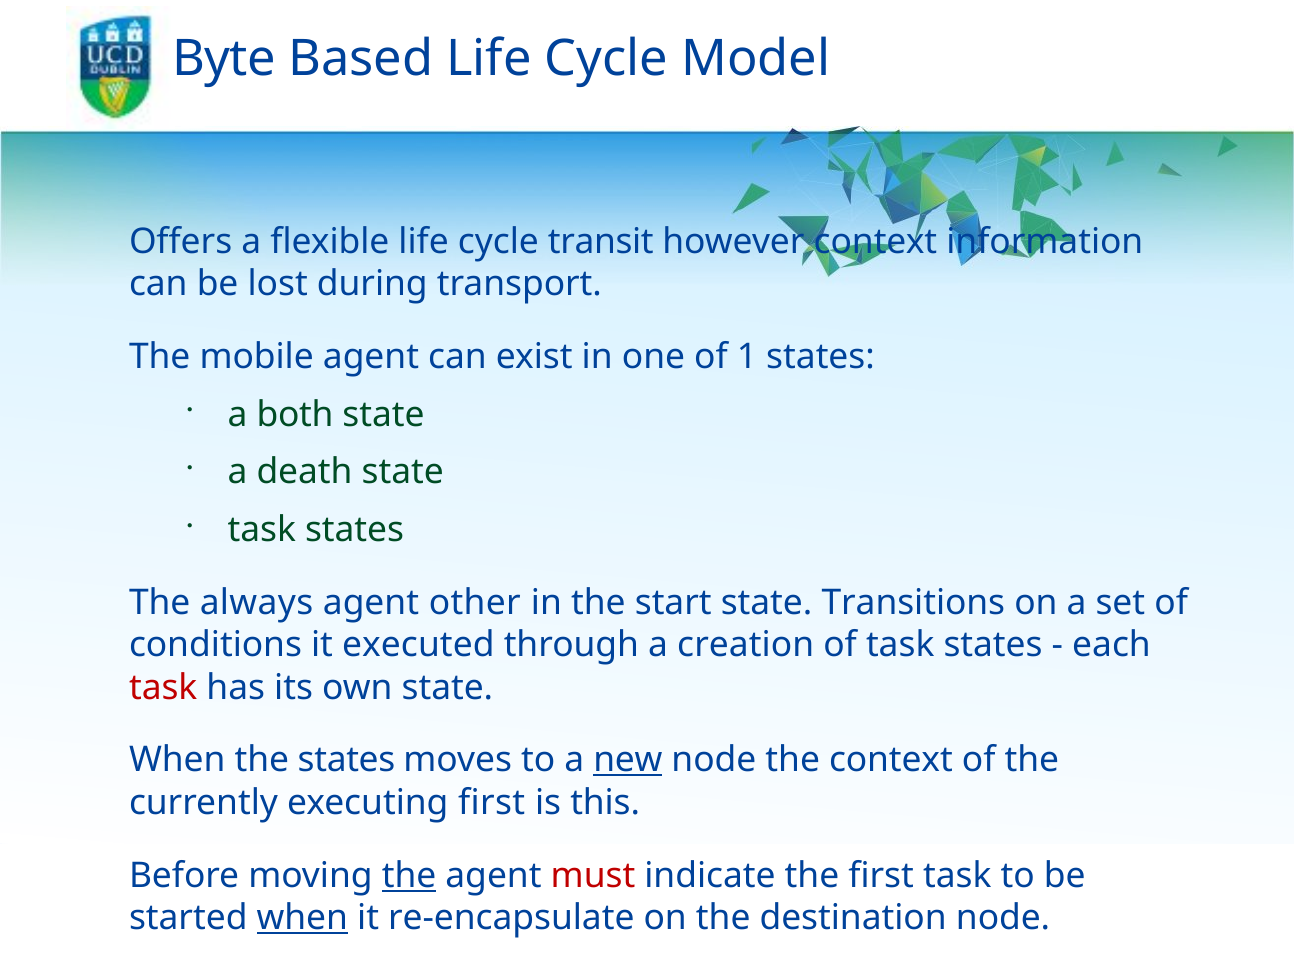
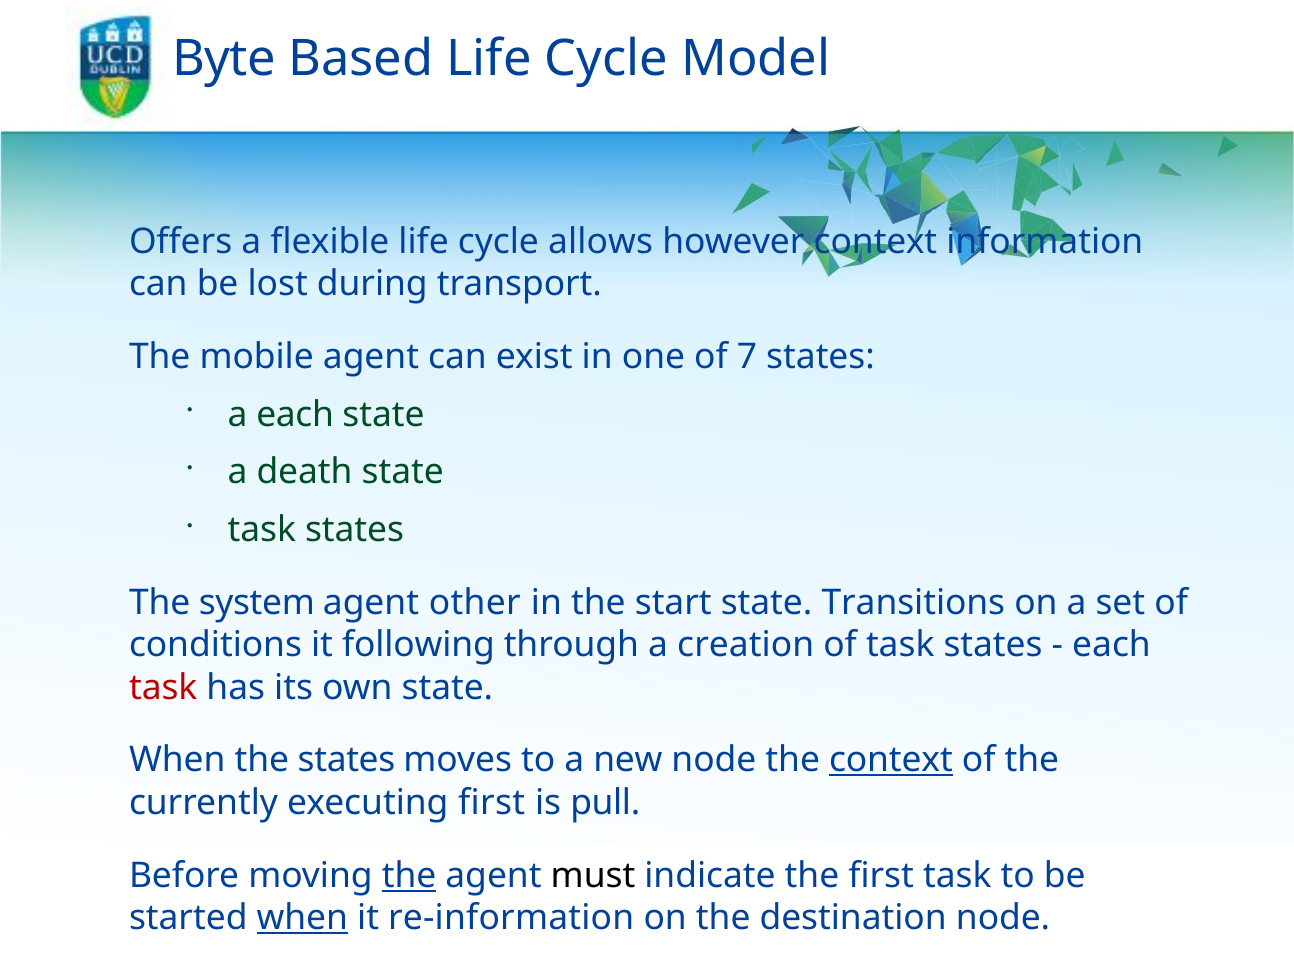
transit: transit -> allows (601, 242)
1: 1 -> 7 (747, 357)
a both: both -> each (295, 415)
always: always -> system (257, 603)
executed: executed -> following (418, 645)
new underline: present -> none (628, 761)
context underline: none -> present (891, 761)
this: this -> pull (605, 803)
must colour: red -> black (593, 876)
re-encapsulate: re-encapsulate -> re-information (511, 918)
